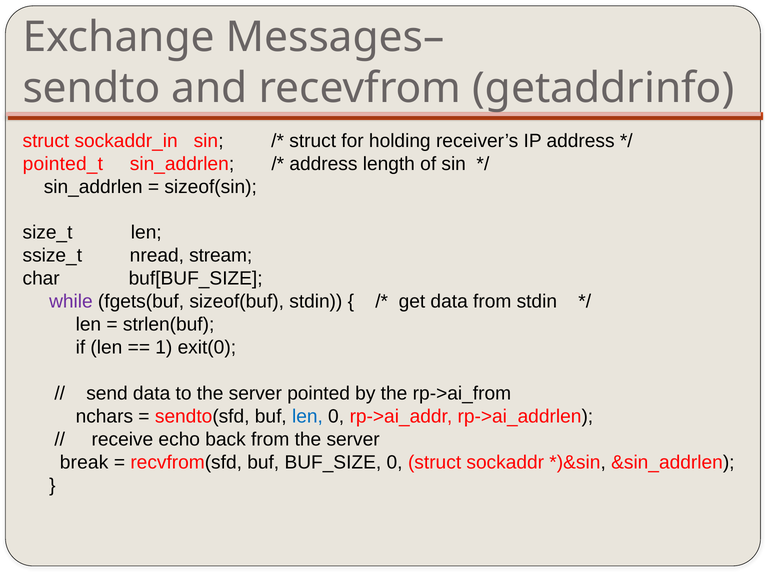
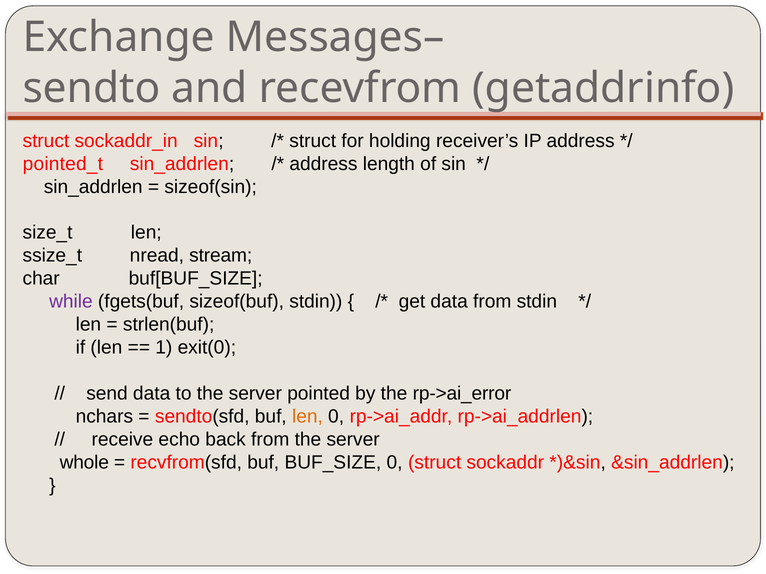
rp->ai_from: rp->ai_from -> rp->ai_error (462, 394)
len colour: blue -> orange (307, 417)
break: break -> whole (84, 463)
